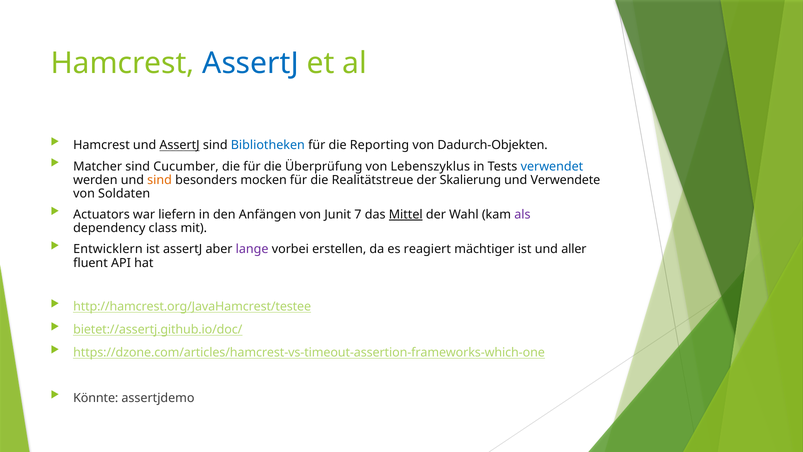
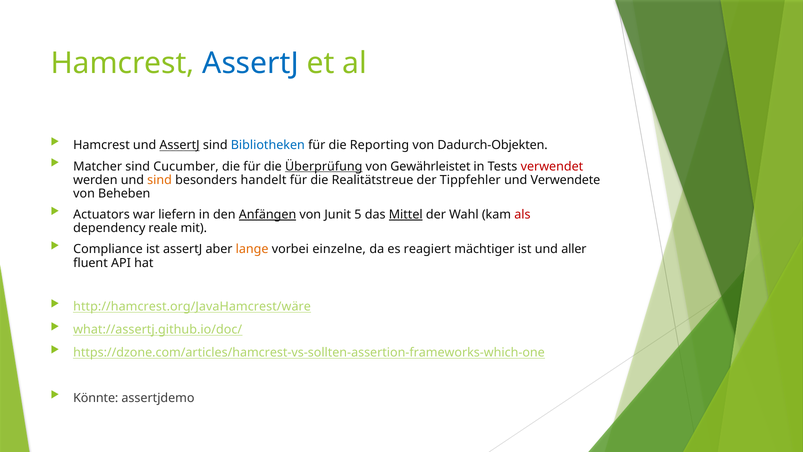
Überprüfung underline: none -> present (324, 166)
Lebenszyklus: Lebenszyklus -> Gewährleistet (430, 166)
verwendet colour: blue -> red (552, 166)
mocken: mocken -> handelt (264, 180)
Skalierung: Skalierung -> Tippfehler (470, 180)
Soldaten: Soldaten -> Beheben (124, 193)
Anfängen underline: none -> present (268, 214)
7: 7 -> 5 (358, 214)
als colour: purple -> red (522, 214)
class: class -> reale (163, 228)
Entwicklern: Entwicklern -> Compliance (108, 249)
lange colour: purple -> orange (252, 249)
erstellen: erstellen -> einzelne (339, 249)
http://hamcrest.org/JavaHamcrest/testee: http://hamcrest.org/JavaHamcrest/testee -> http://hamcrest.org/JavaHamcrest/wäre (192, 306)
bietet://assertj.github.io/doc/: bietet://assertj.github.io/doc/ -> what://assertj.github.io/doc/ (158, 329)
https://dzone.com/articles/hamcrest-vs-timeout-assertion-frameworks-which-one: https://dzone.com/articles/hamcrest-vs-timeout-assertion-frameworks-which-one -> https://dzone.com/articles/hamcrest-vs-sollten-assertion-frameworks-which-one (309, 352)
